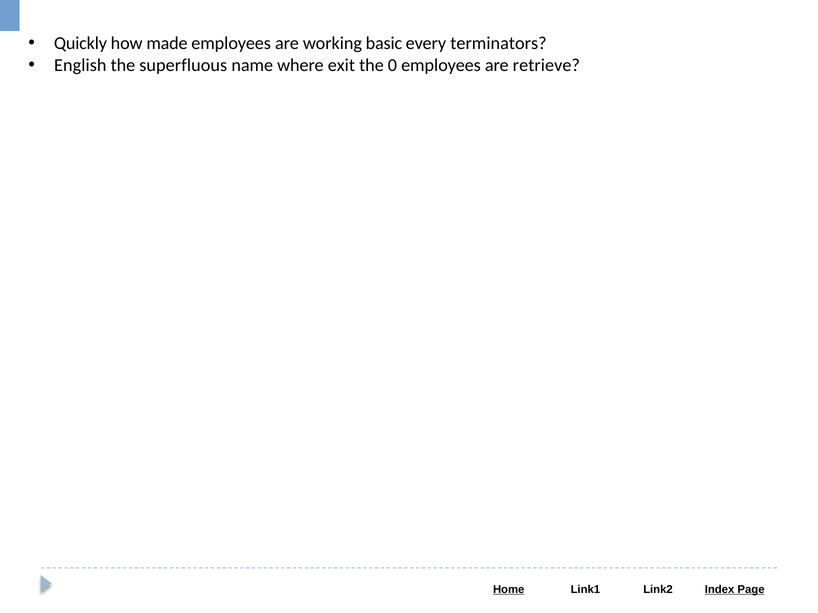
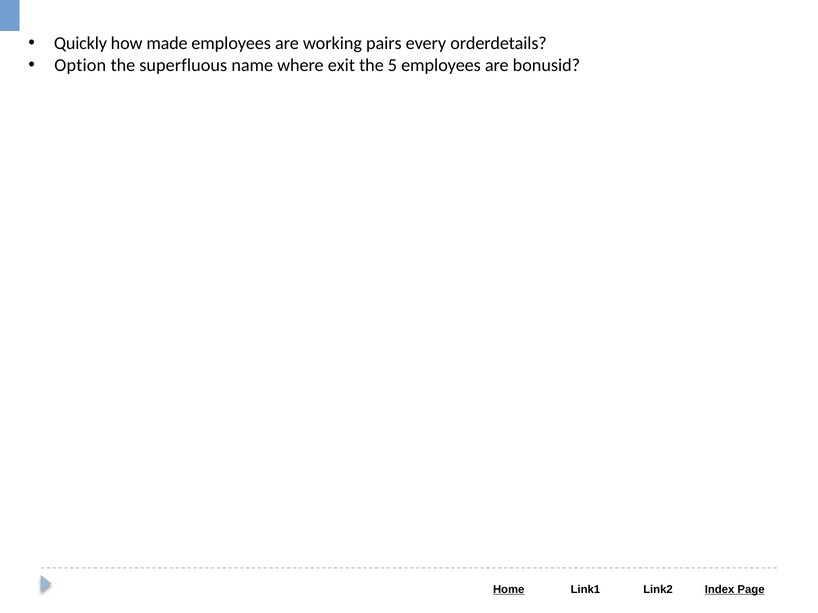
basic: basic -> pairs (384, 43)
terminators: terminators -> orderdetails (499, 43)
English: English -> Option (80, 65)
0: 0 -> 5 (392, 65)
retrieve: retrieve -> bonusid (546, 65)
